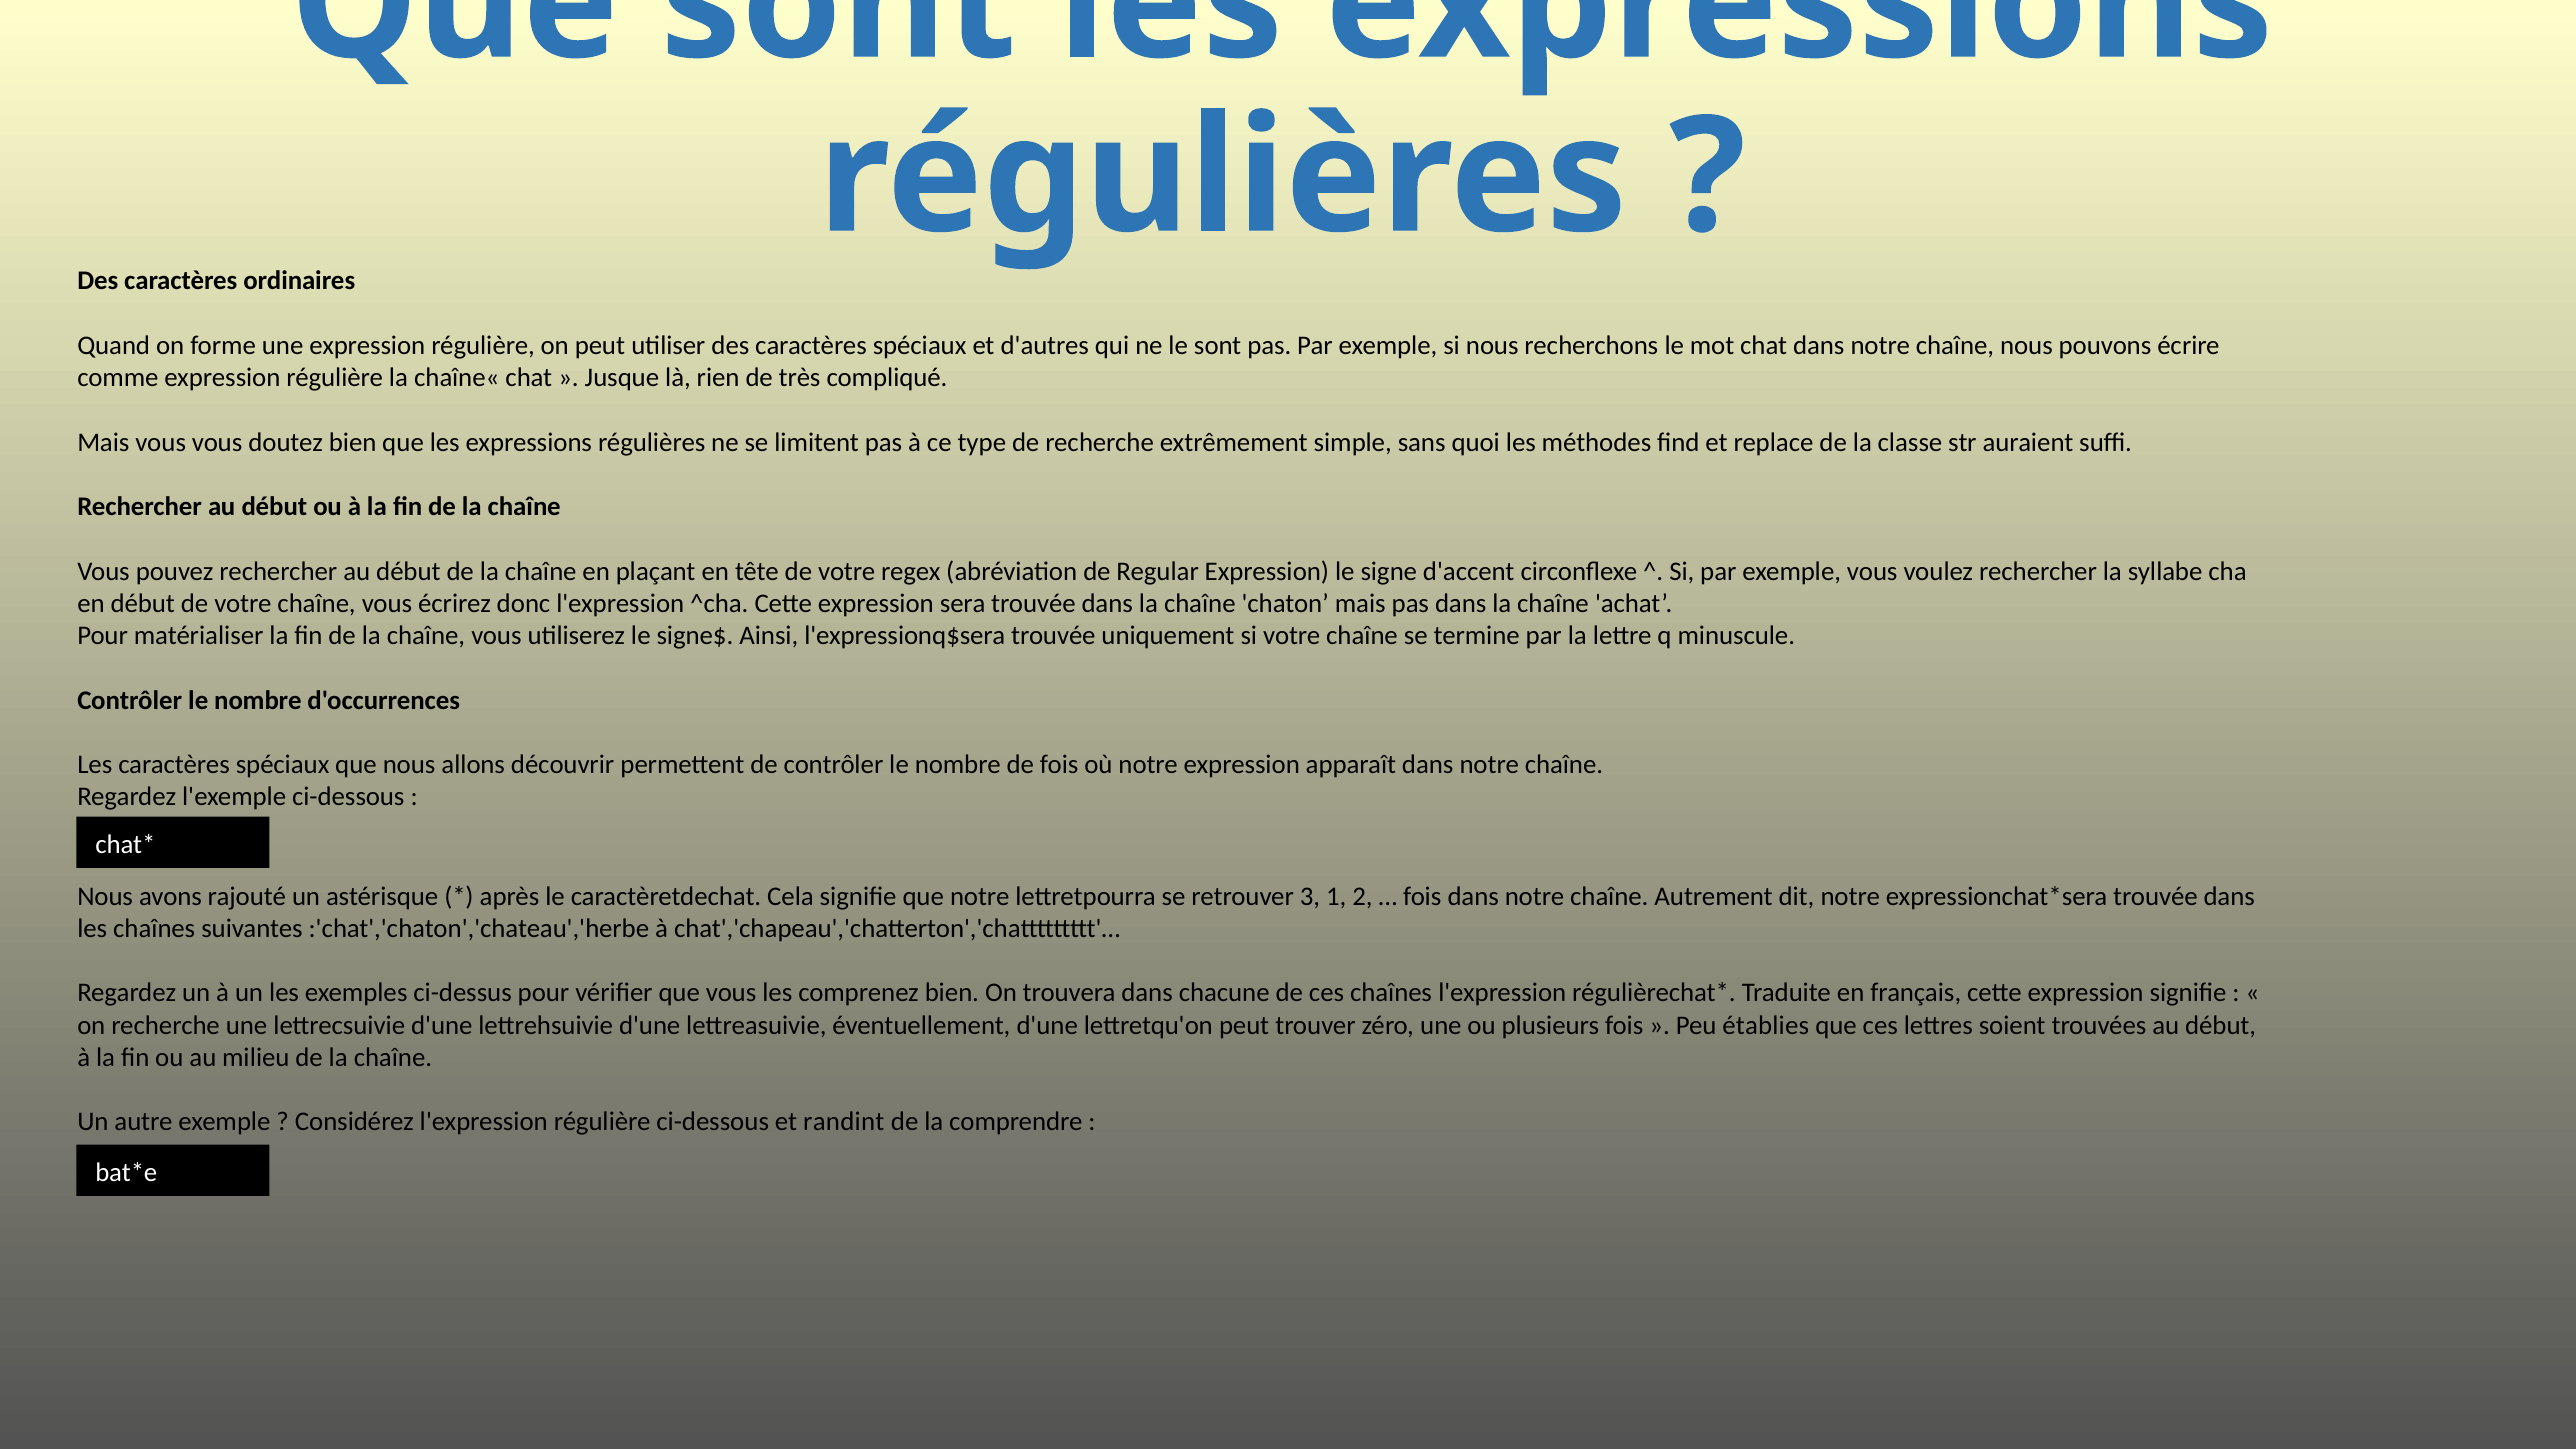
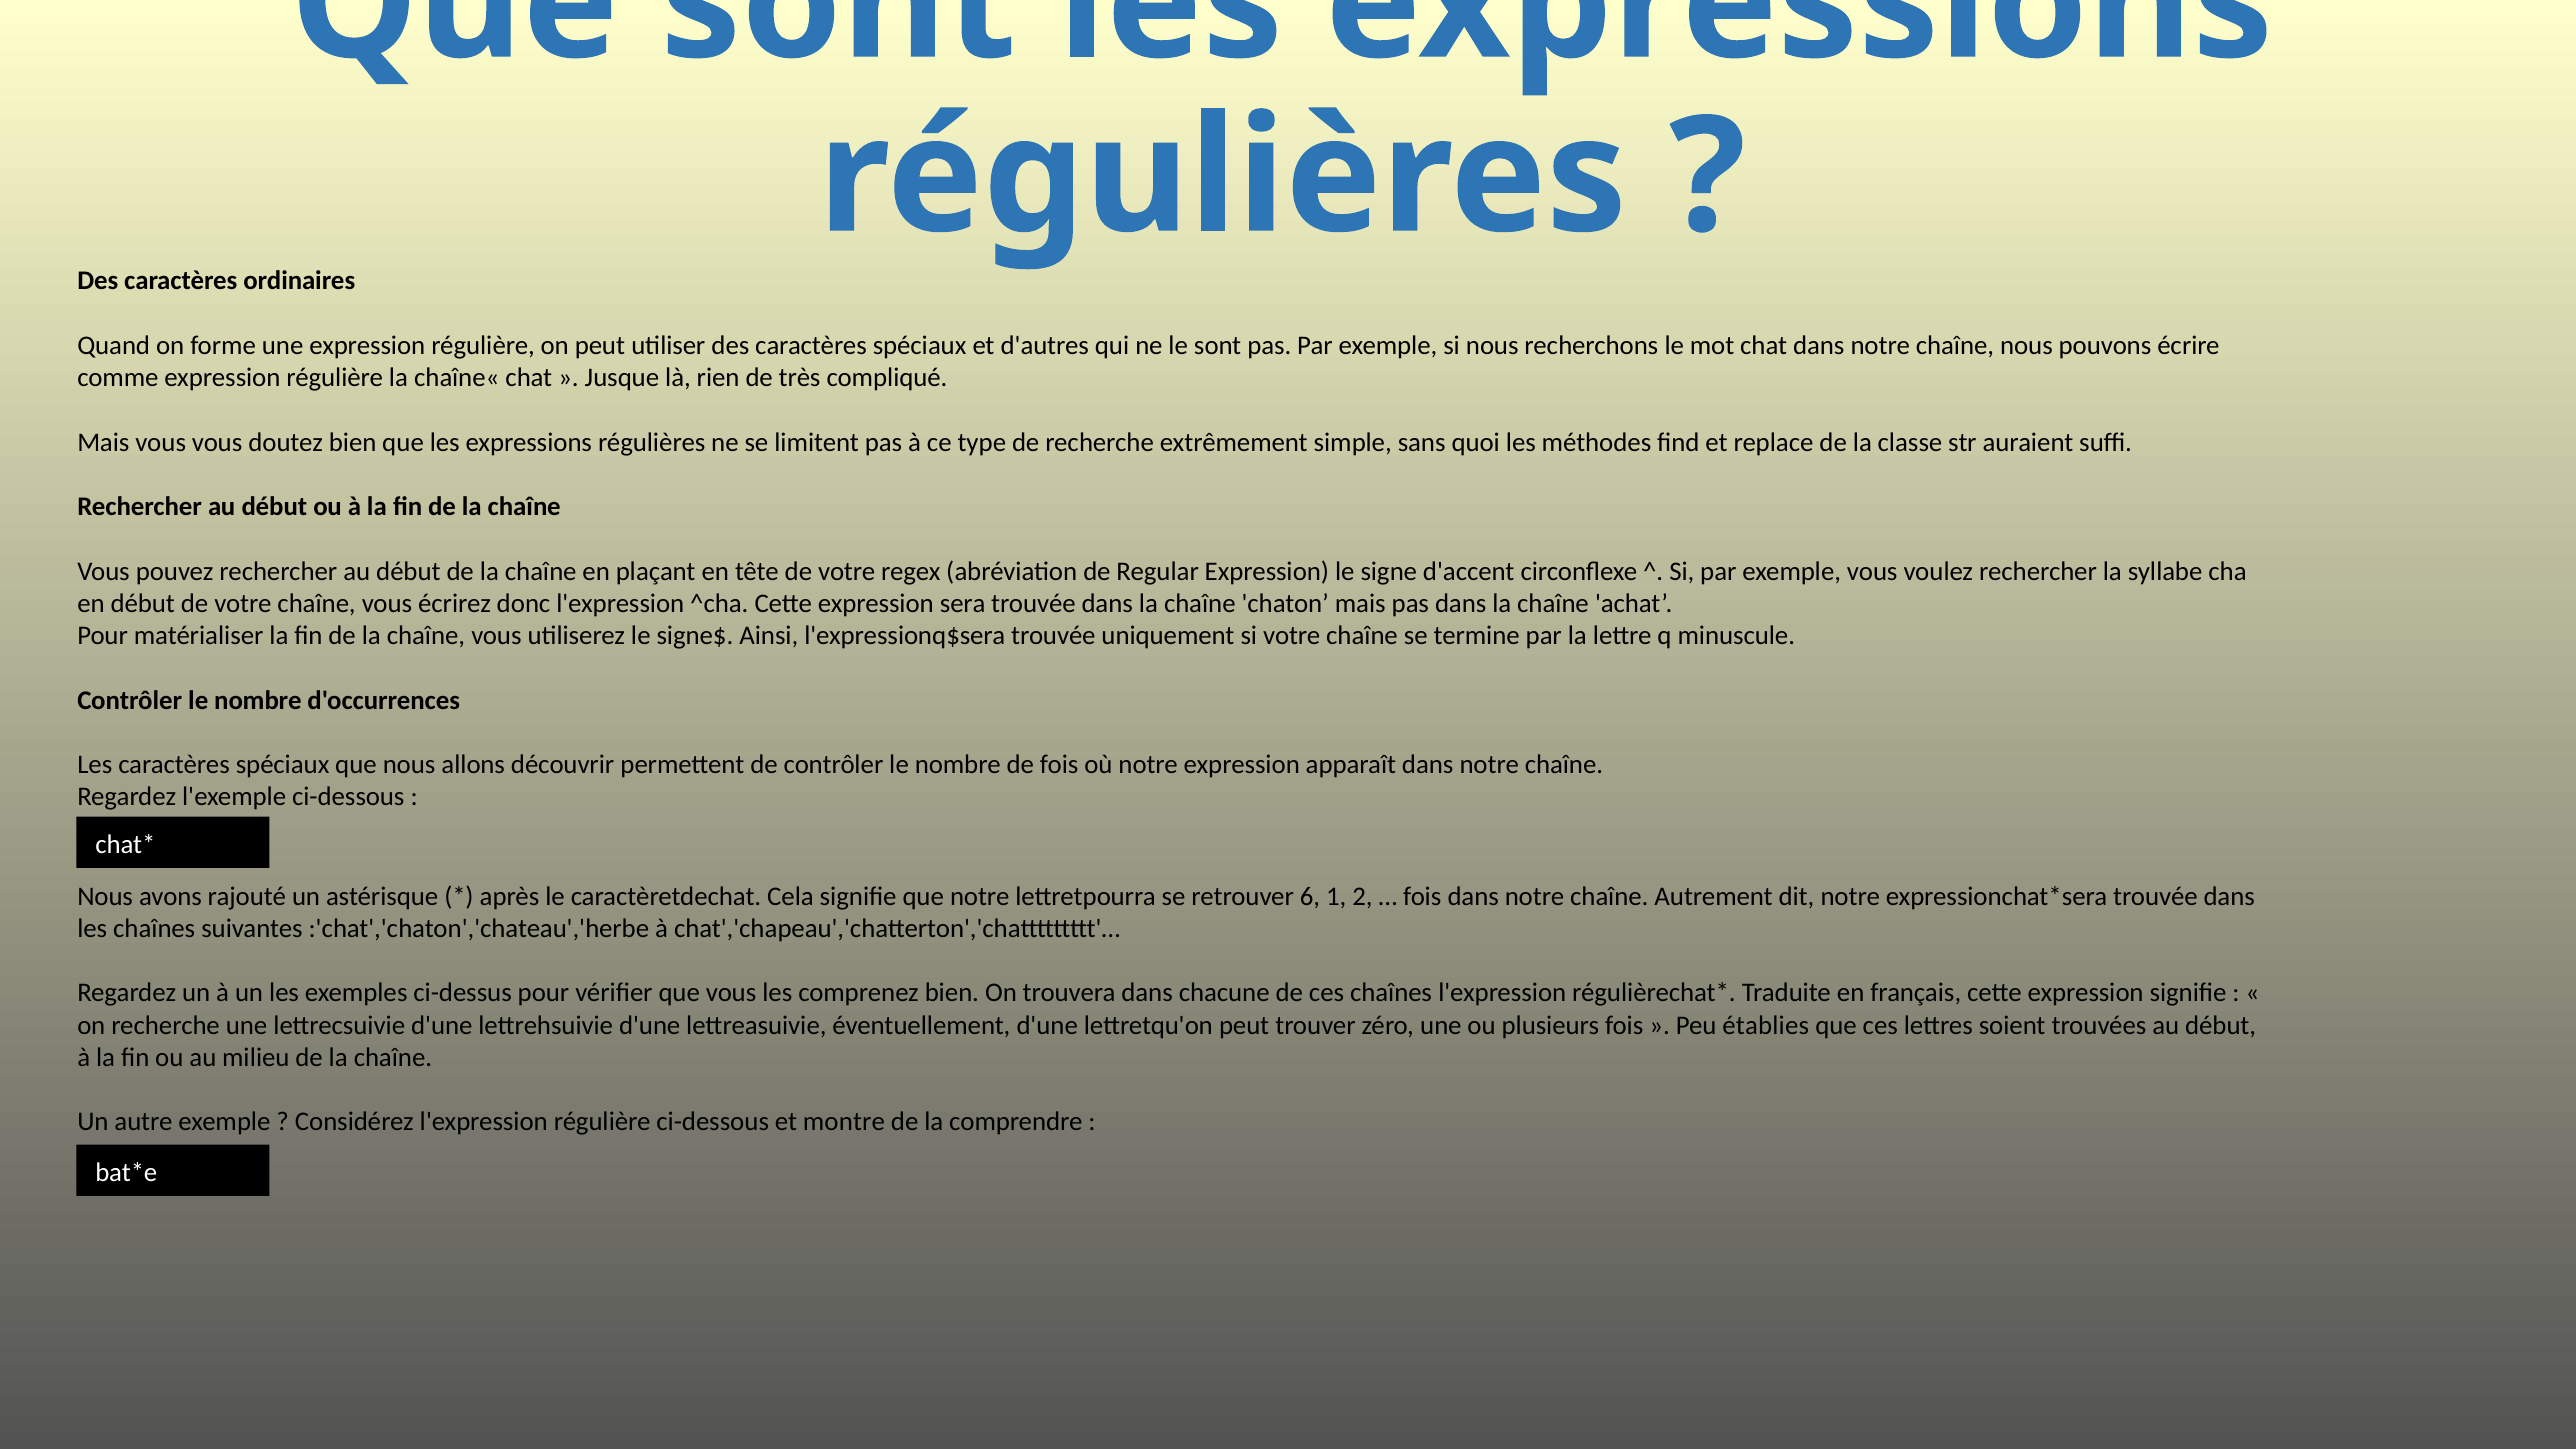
3: 3 -> 6 (1310, 896)
randint: randint -> montre (844, 1122)
